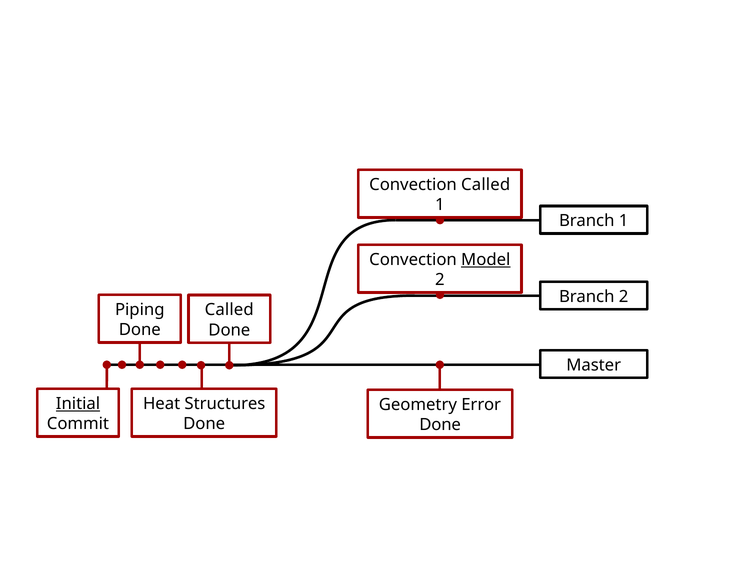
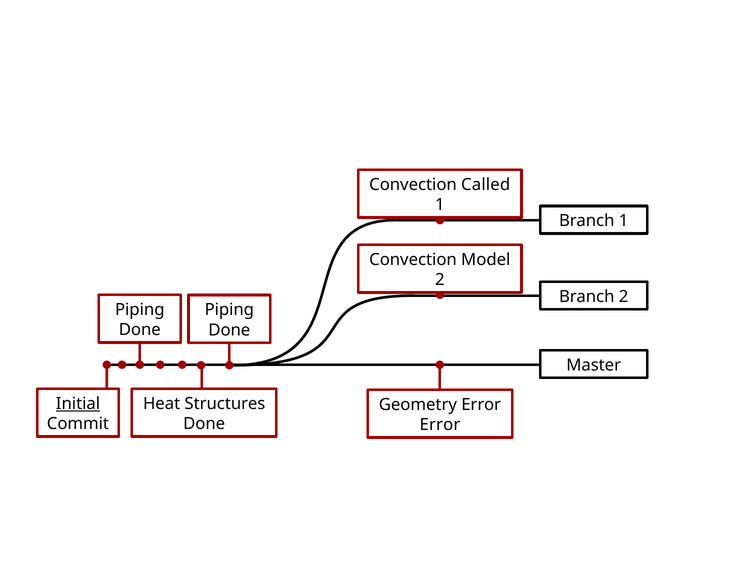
Model underline: present -> none (486, 260)
Called: Called -> Piping (229, 310)
Done: Done -> Error (440, 425)
